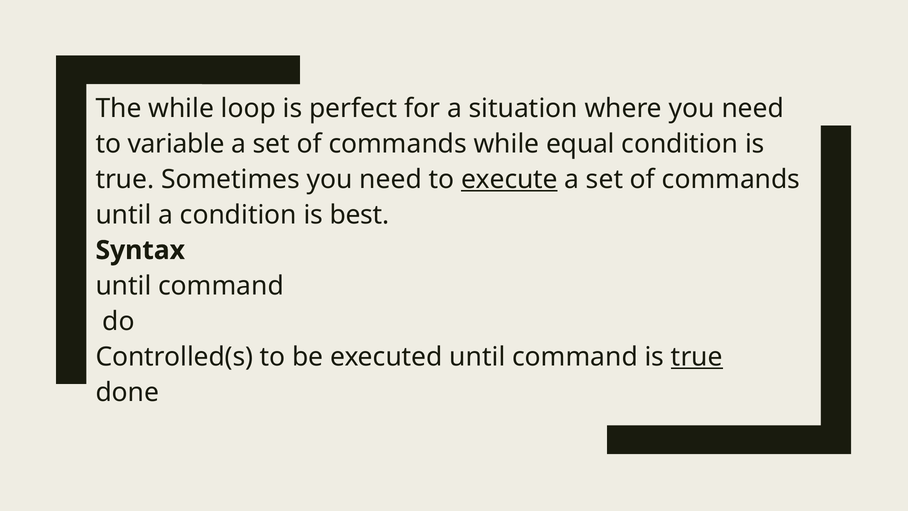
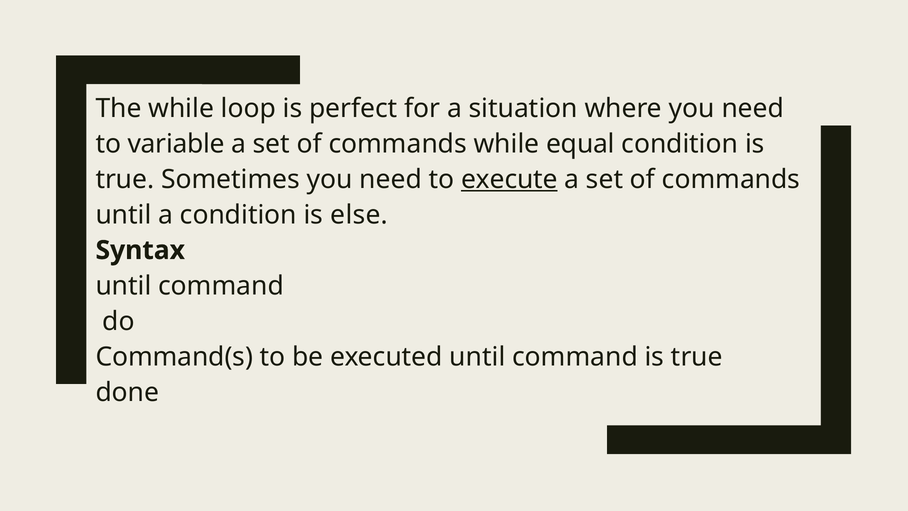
best: best -> else (359, 215)
Controlled(s: Controlled(s -> Command(s (174, 357)
true underline: present -> none (697, 357)
